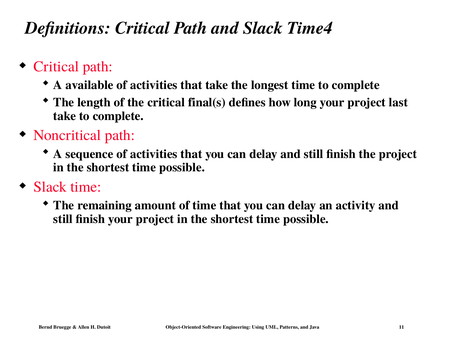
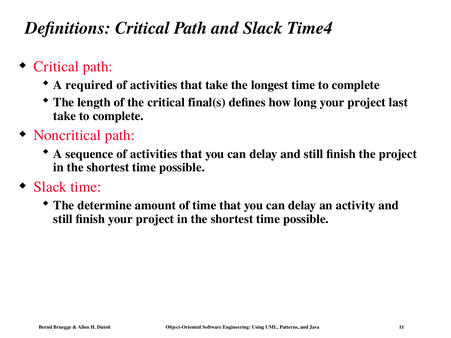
available: available -> required (89, 85)
remaining: remaining -> determine (105, 206)
